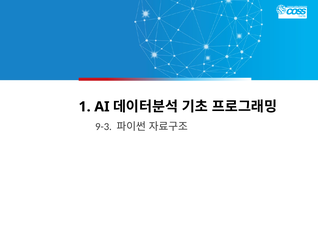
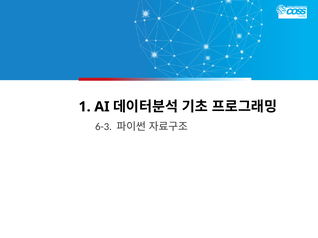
9-3: 9-3 -> 6-3 (103, 127)
